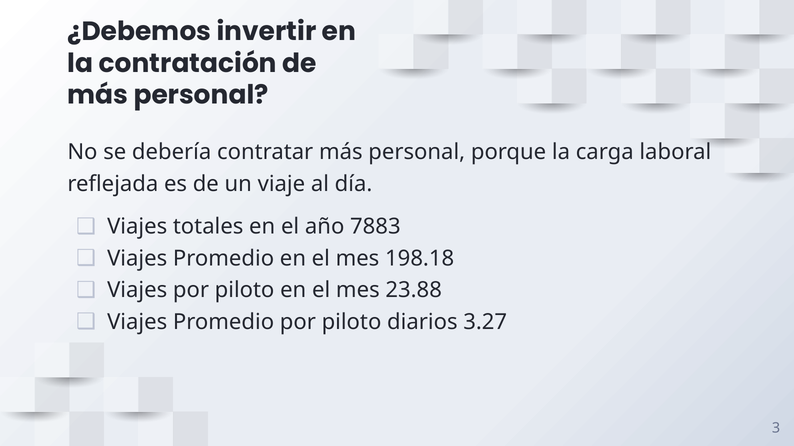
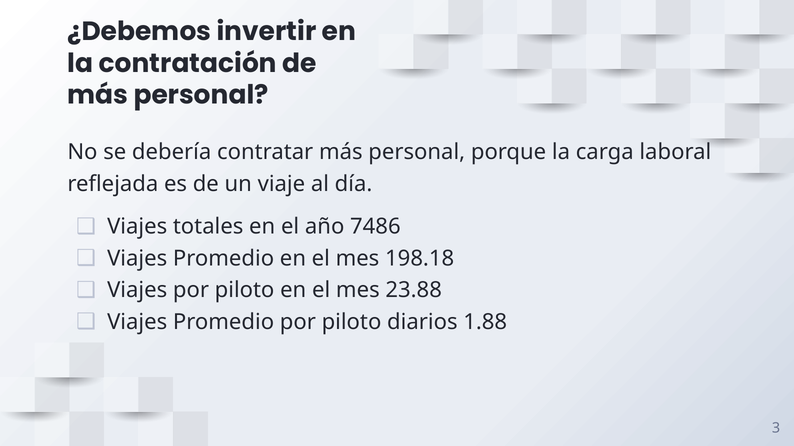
7883: 7883 -> 7486 (375, 227)
3.27: 3.27 -> 1.88 (485, 322)
